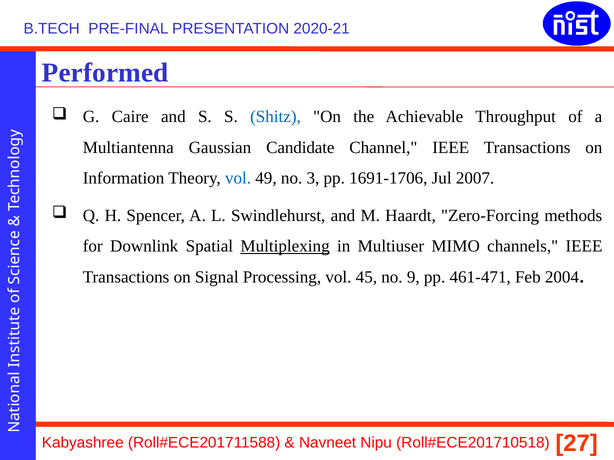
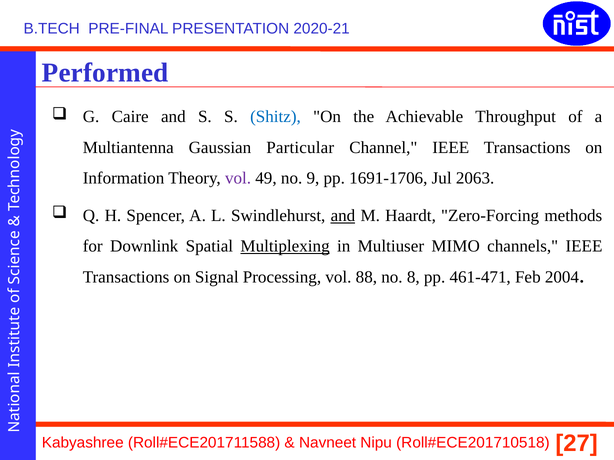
Candidate: Candidate -> Particular (300, 148)
vol colour: blue -> purple (238, 178)
3: 3 -> 9 (313, 178)
2007: 2007 -> 2063 (475, 178)
and underline: none -> present (343, 216)
45: 45 -> 88 (366, 277)
9: 9 -> 8 (413, 277)
